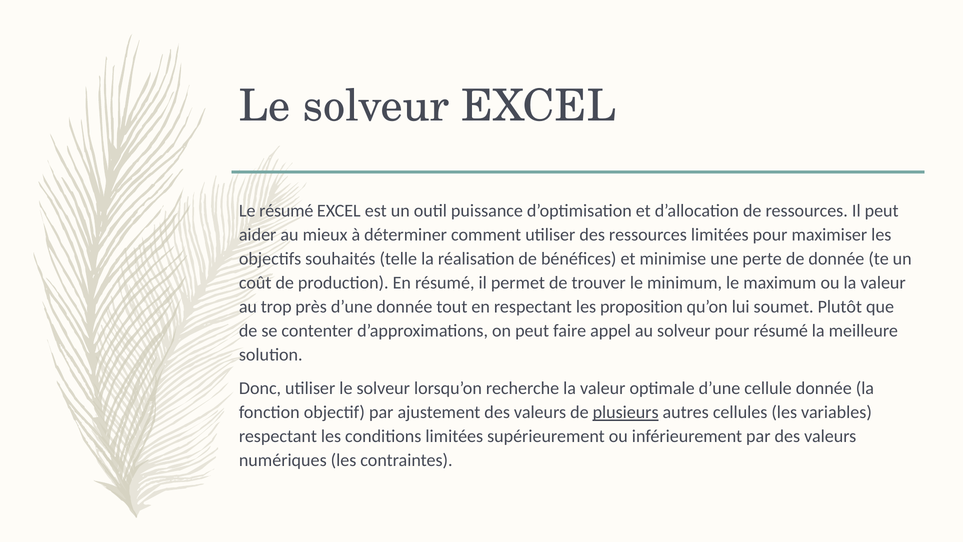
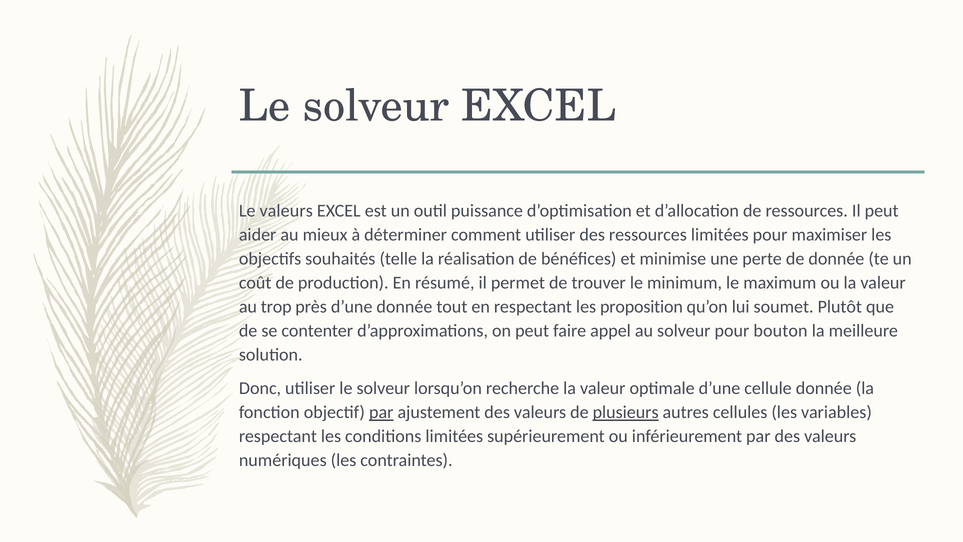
Le résumé: résumé -> valeurs (286, 211)
pour résumé: résumé -> bouton (781, 331)
par underline: none -> present (381, 412)
